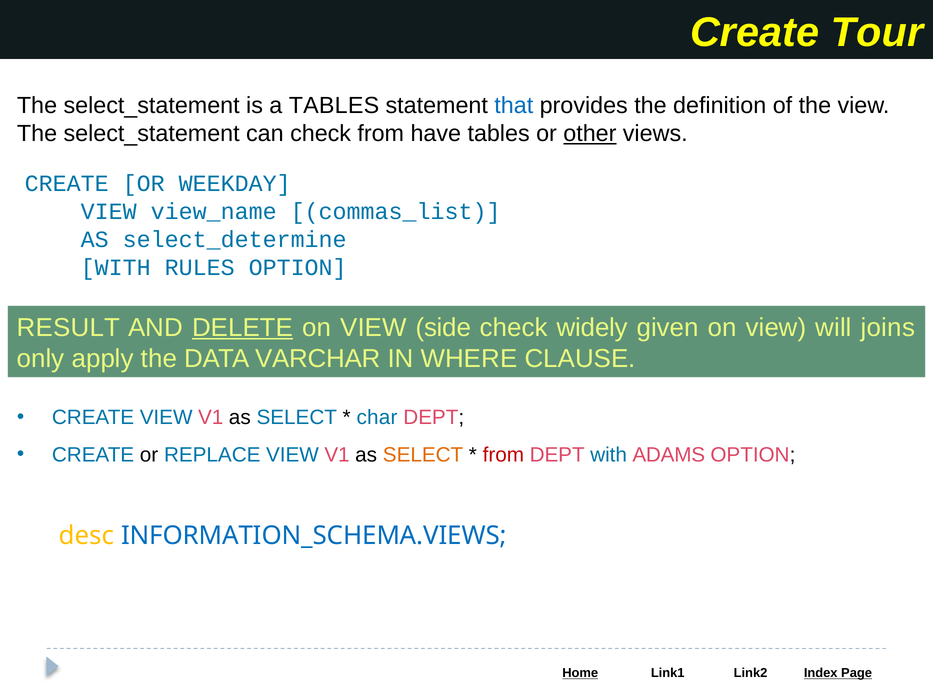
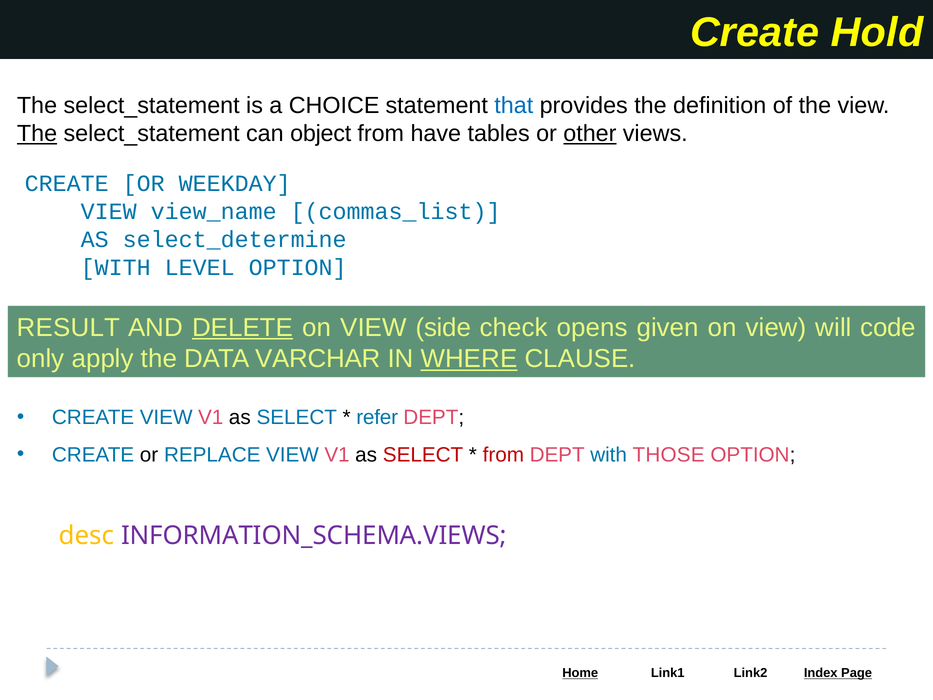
Tour: Tour -> Hold (877, 32)
a TABLES: TABLES -> CHOICE (334, 106)
The underline: none -> present (37, 134)
can check: check -> object (321, 134)
RULES: RULES -> LEVEL (200, 267)
widely: widely -> opens (592, 328)
joins: joins -> code (888, 328)
WHERE underline: none -> present (469, 359)
char: char -> refer (377, 417)
SELECT colour: orange -> red (423, 455)
ADAMS: ADAMS -> THOSE (669, 455)
INFORMATION_SCHEMA.VIEWS colour: blue -> purple (314, 535)
